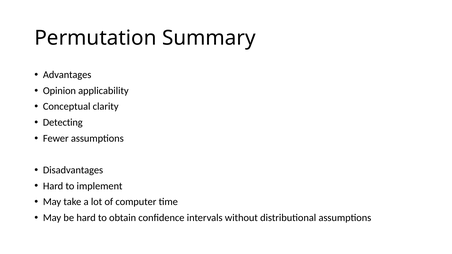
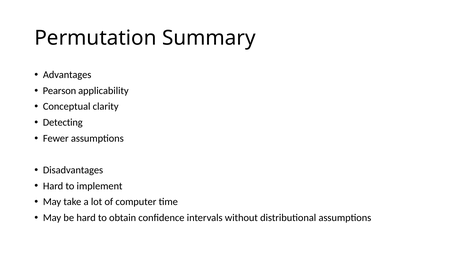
Opinion: Opinion -> Pearson (59, 91)
